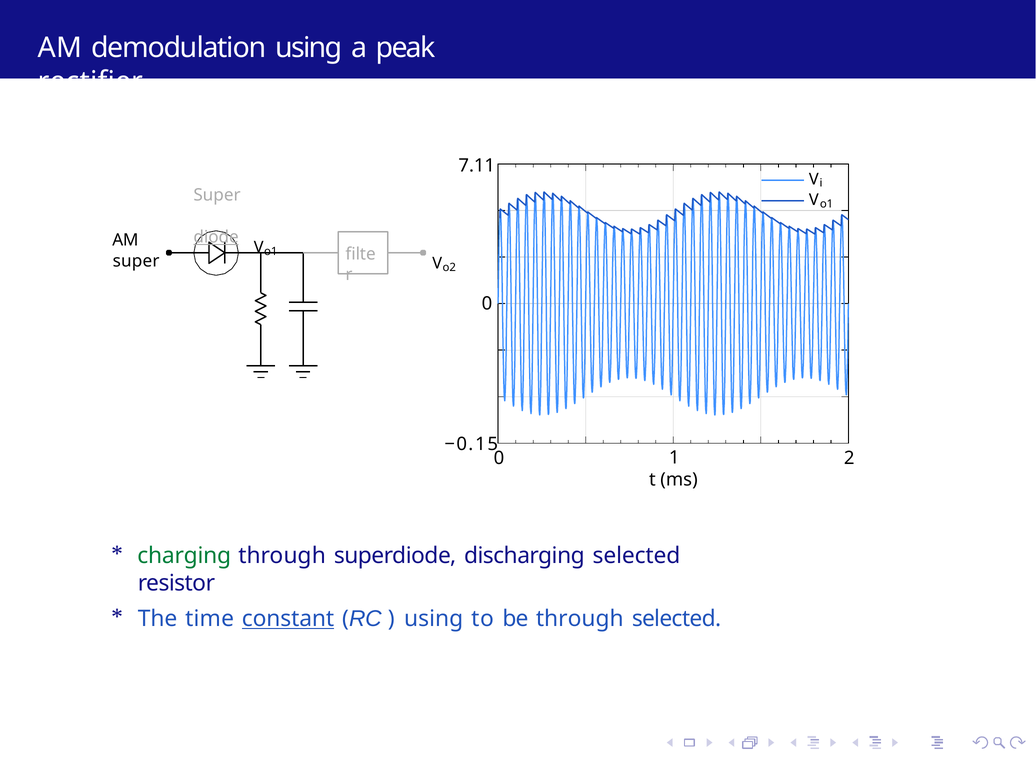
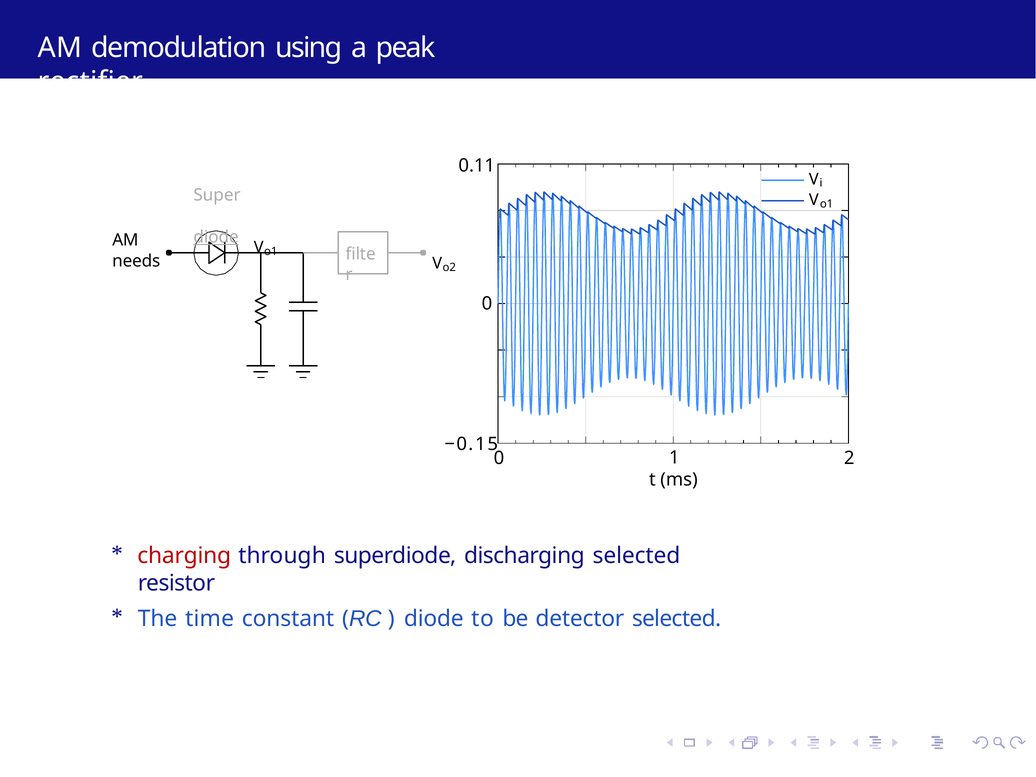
7.11: 7.11 -> 0.11 (477, 166)
super: super -> needs (136, 261)
charging colour: green -> red (184, 556)
constant underline: present -> none (288, 619)
using: using -> diode (434, 619)
be through: through -> detector (580, 619)
